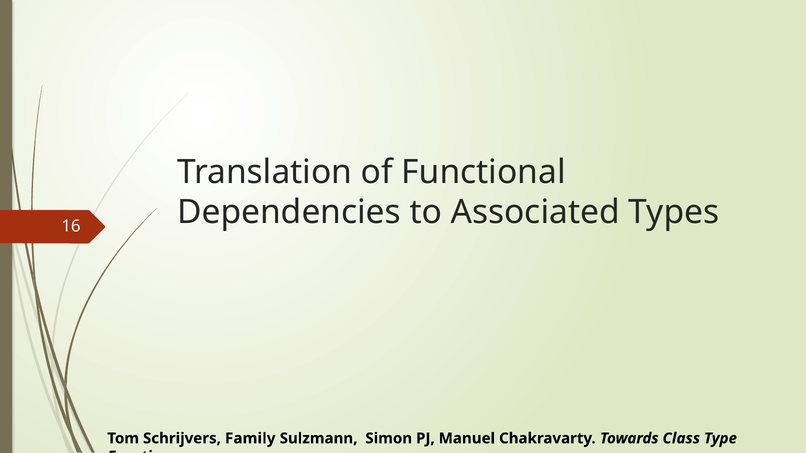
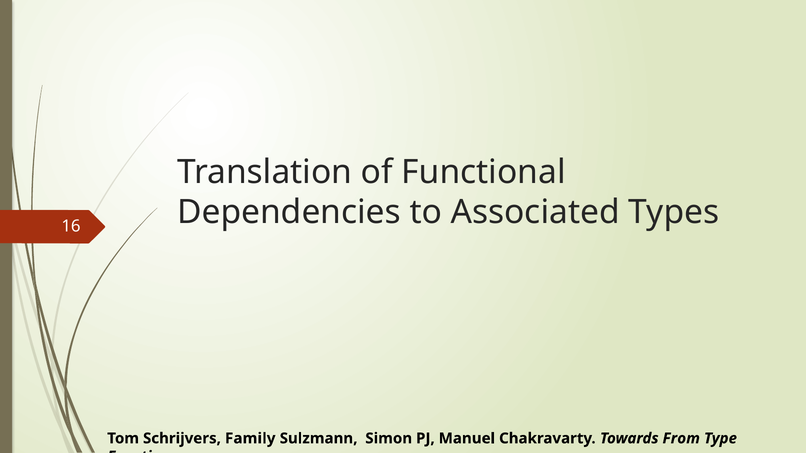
Class: Class -> From (681, 439)
